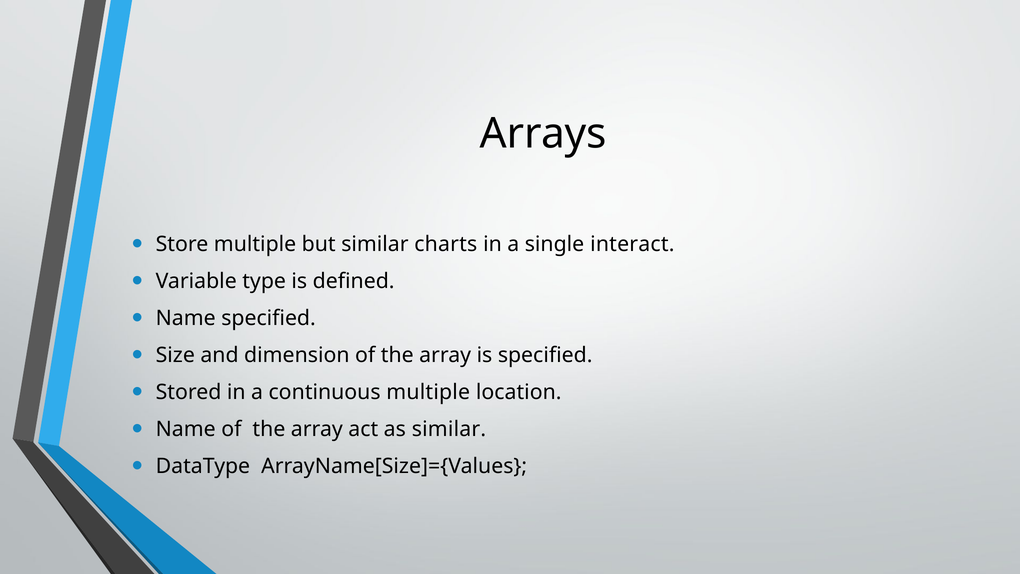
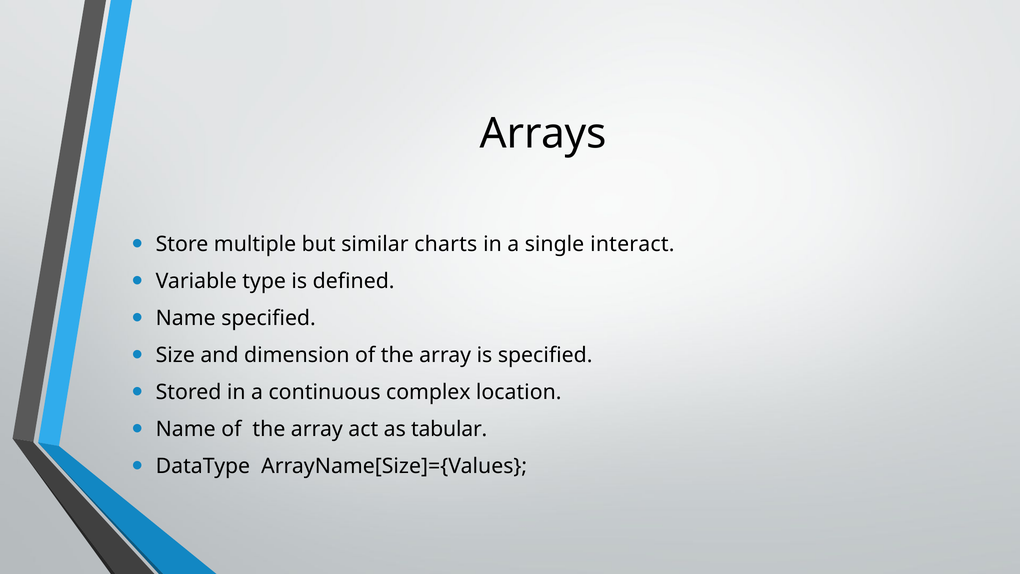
continuous multiple: multiple -> complex (428, 392)
as similar: similar -> tabular (449, 429)
